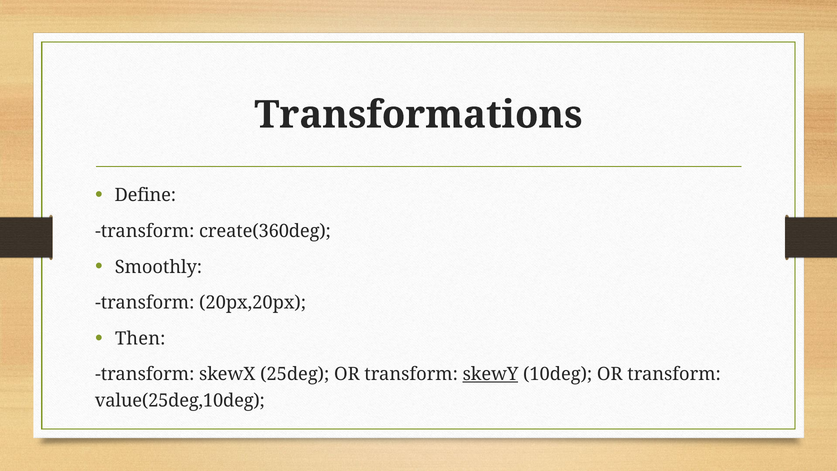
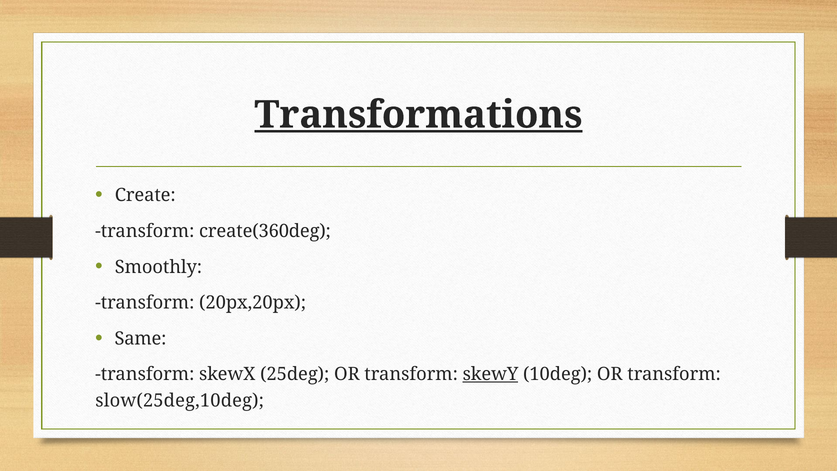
Transformations underline: none -> present (418, 115)
Define: Define -> Create (145, 195)
Then: Then -> Same (140, 338)
value(25deg,10deg: value(25deg,10deg -> slow(25deg,10deg (180, 400)
